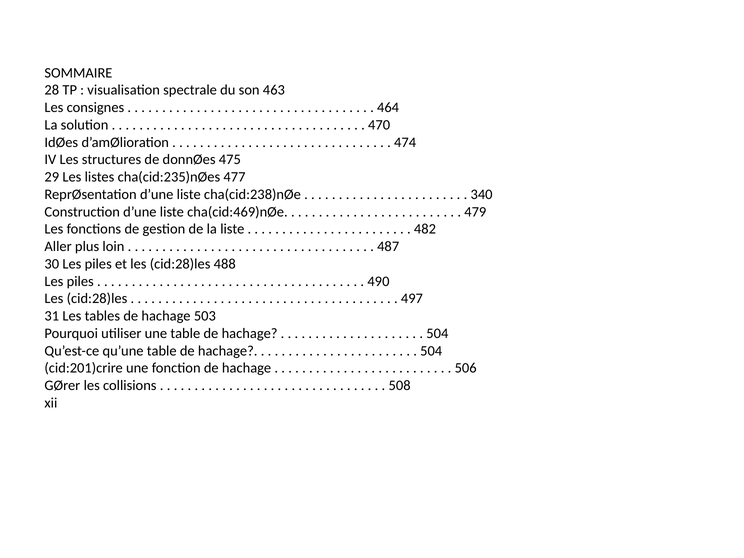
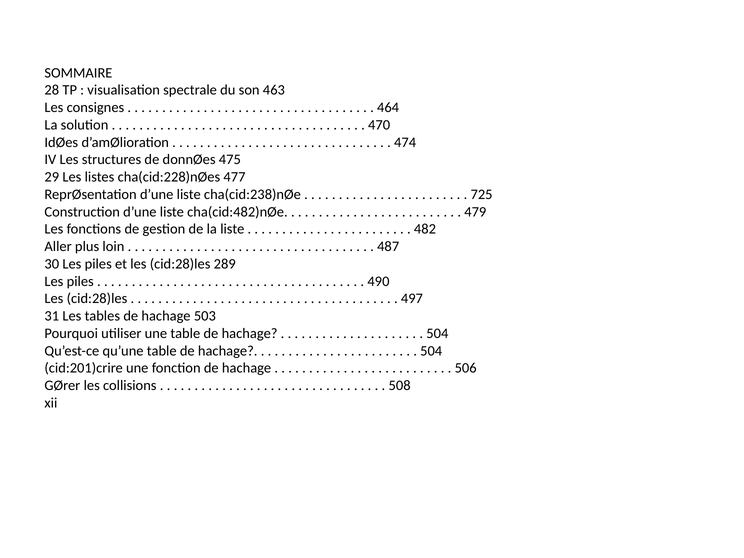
cha(cid:235)nØes: cha(cid:235)nØes -> cha(cid:228)nØes (169, 177)
340: 340 -> 725 (482, 194)
cha(cid:469)nØe: cha(cid:469)nØe -> cha(cid:482)nØe (237, 212)
488: 488 -> 289 (225, 264)
